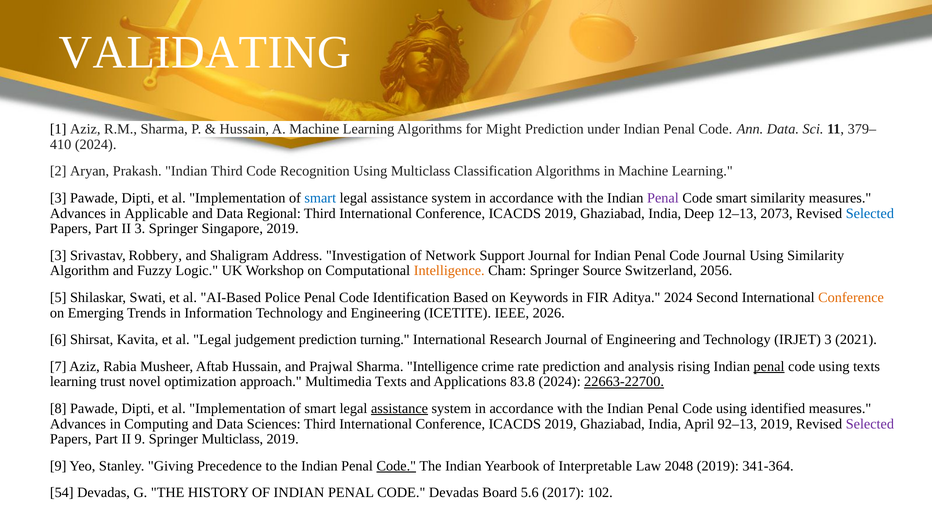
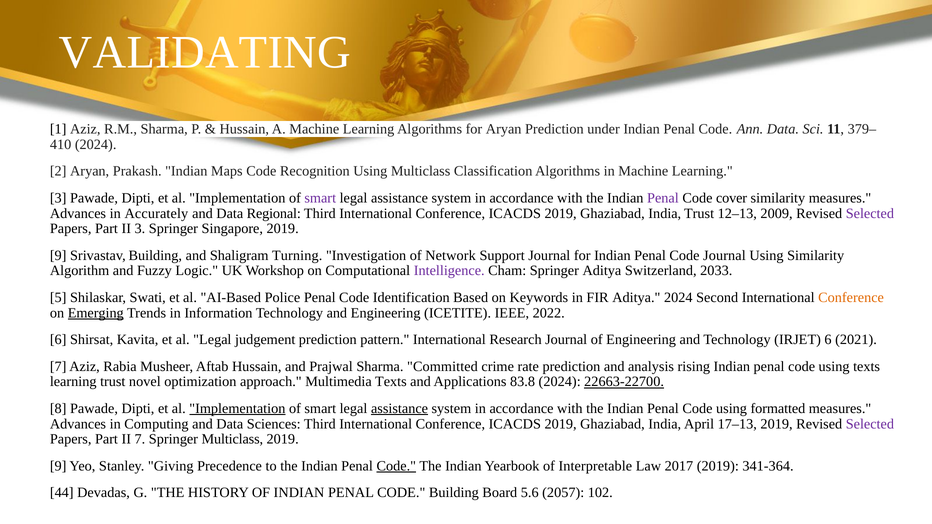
for Might: Might -> Aryan (504, 129)
Indian Third: Third -> Maps (227, 171)
smart colour: blue -> purple (320, 198)
Code smart: smart -> cover (732, 198)
Applicable: Applicable -> Accurately (156, 213)
India Deep: Deep -> Trust (699, 213)
2073: 2073 -> 2009 (777, 213)
Selected colour: blue -> purple (870, 213)
3: 3 -> 9 (58, 256)
Srivastav Robbery: Robbery -> Building (155, 256)
Address: Address -> Turning (297, 256)
Intelligence colour: orange -> purple (449, 271)
Springer Source: Source -> Aditya (602, 271)
2056: 2056 -> 2033 (716, 271)
Emerging underline: none -> present (96, 313)
2026: 2026 -> 2022 (549, 313)
turning: turning -> pattern (385, 340)
IRJET 3: 3 -> 6 (828, 340)
Sharma Intelligence: Intelligence -> Committed (442, 367)
penal underline: present -> none (769, 367)
Implementation underline: none -> present (237, 409)
identified: identified -> formatted (778, 409)
92–13: 92–13 -> 17–13 (737, 424)
II 9: 9 -> 7 (140, 439)
2048: 2048 -> 2017 (679, 466)
54: 54 -> 44 (62, 493)
CODE Devadas: Devadas -> Building (454, 493)
2017: 2017 -> 2057 (563, 493)
